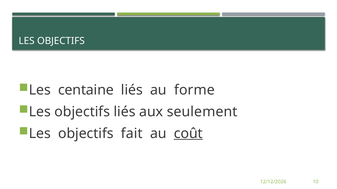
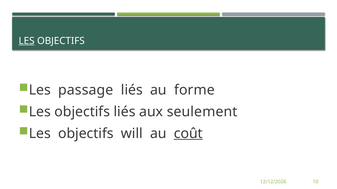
LES underline: none -> present (27, 41)
centaine: centaine -> passage (86, 90)
fait: fait -> will (132, 134)
